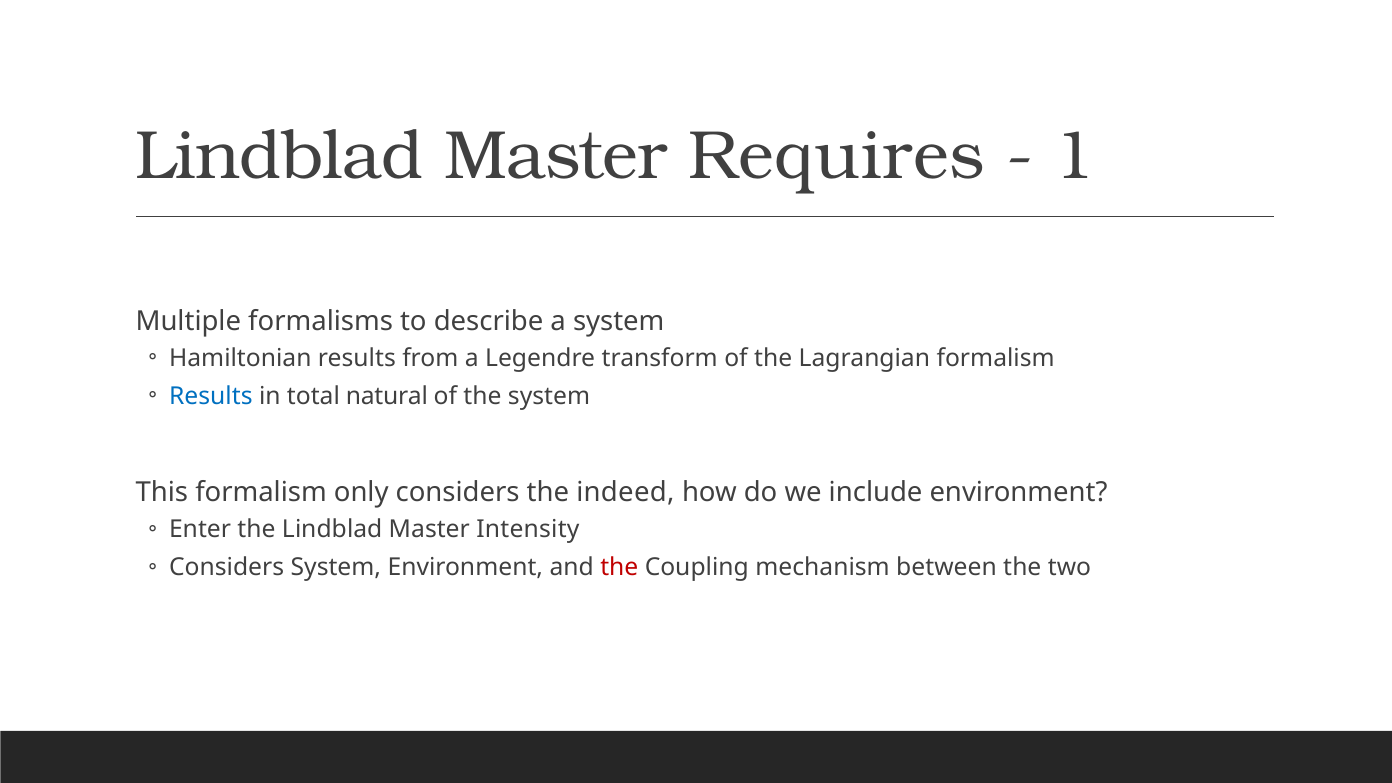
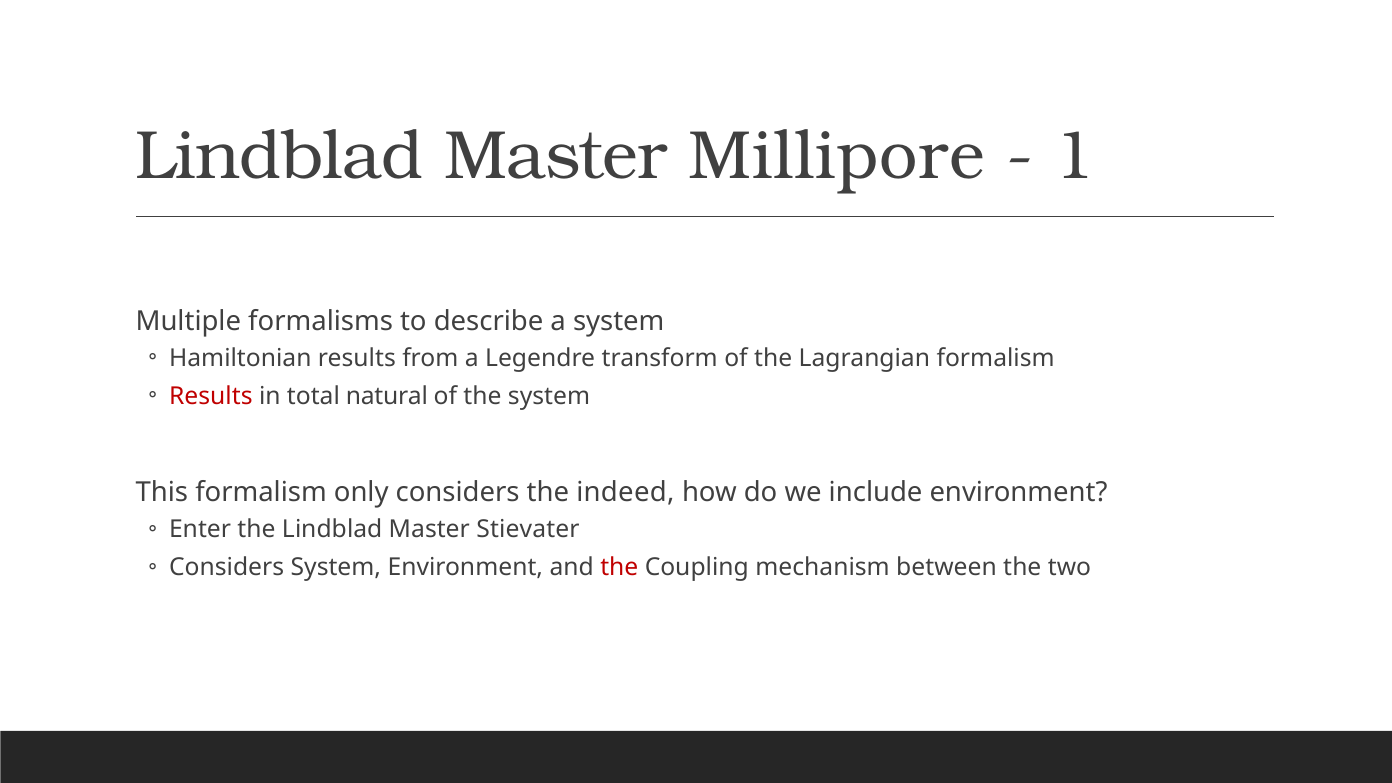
Requires: Requires -> Millipore (837, 156)
Results colour: blue -> red (211, 396)
Intensity: Intensity -> Stievater (528, 530)
